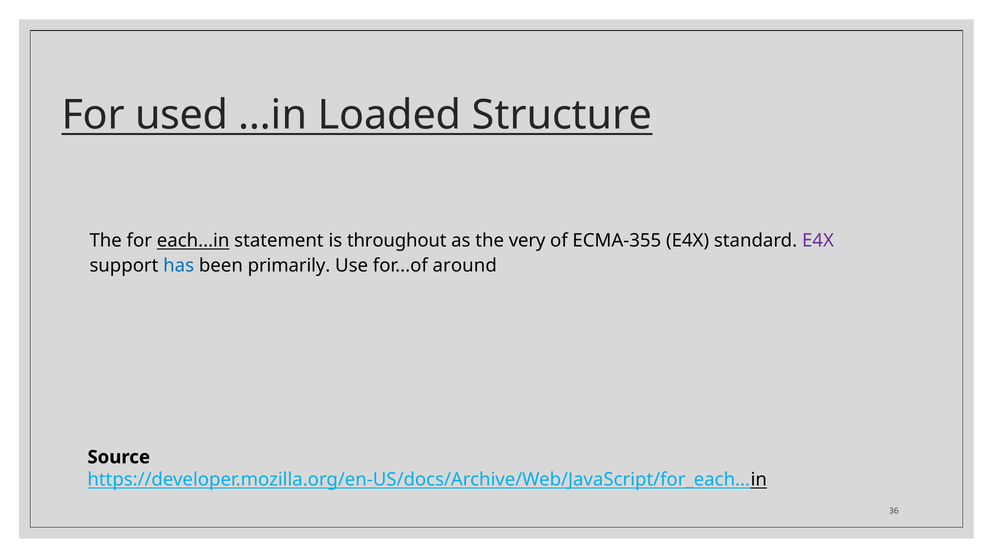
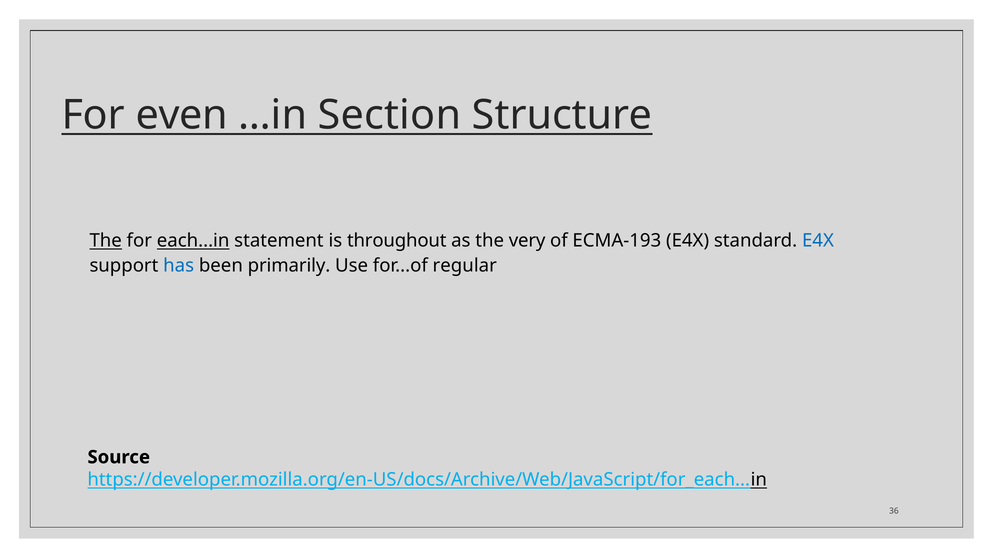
used: used -> even (182, 115)
Loaded: Loaded -> Section (389, 115)
The underline: none -> present (106, 241)
ECMA-355: ECMA-355 -> ECMA-193 (617, 241)
E4X colour: purple -> blue (818, 241)
around: around -> regular (465, 266)
